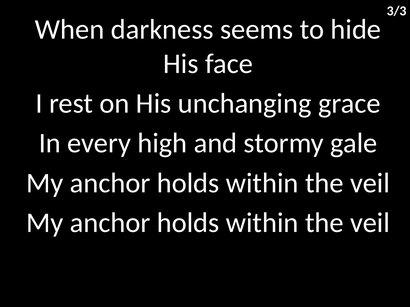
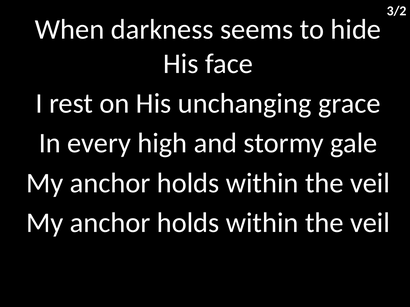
3/3: 3/3 -> 3/2 (397, 11)
